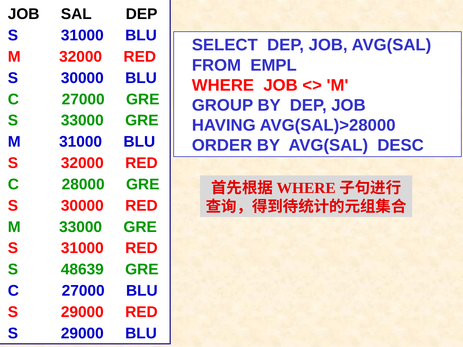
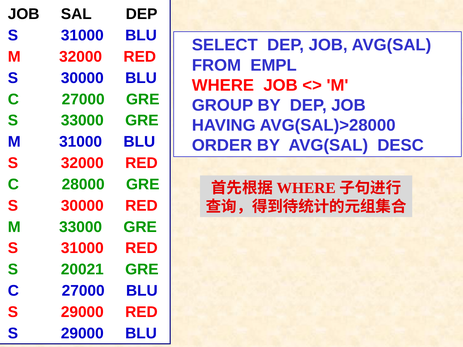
48639: 48639 -> 20021 (82, 270)
